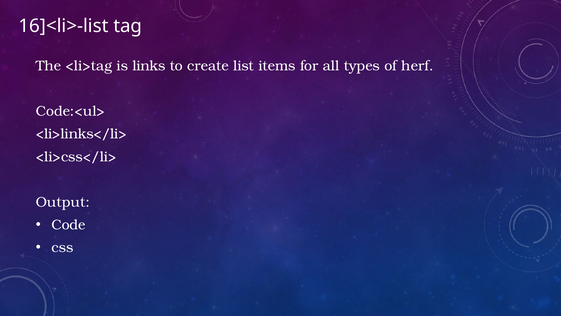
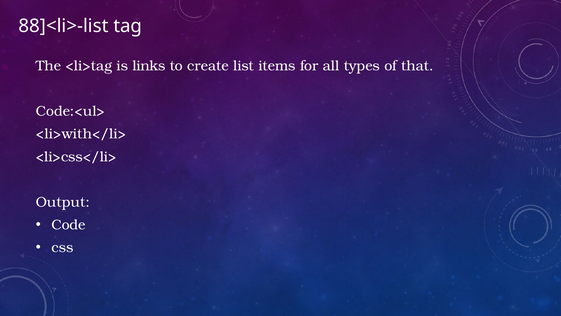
16]<li>-list: 16]<li>-list -> 88]<li>-list (64, 26)
herf: herf -> that (418, 66)
<li>links</li>: <li>links</li> -> <li>with</li> (81, 134)
